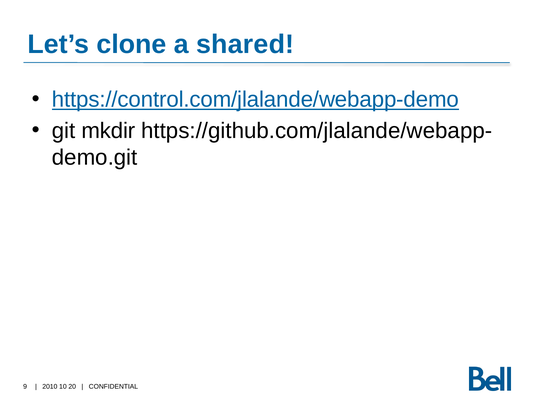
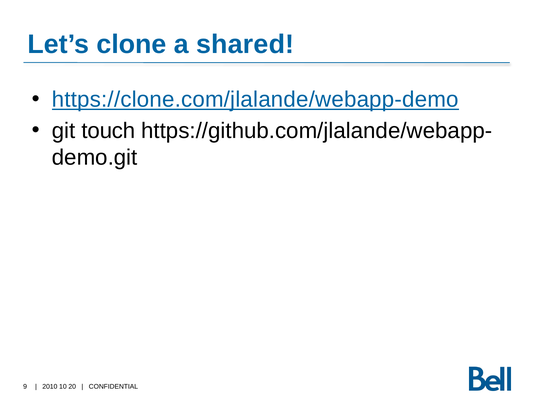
https://control.com/jlalande/webapp-demo: https://control.com/jlalande/webapp-demo -> https://clone.com/jlalande/webapp-demo (255, 100)
mkdir: mkdir -> touch (108, 131)
